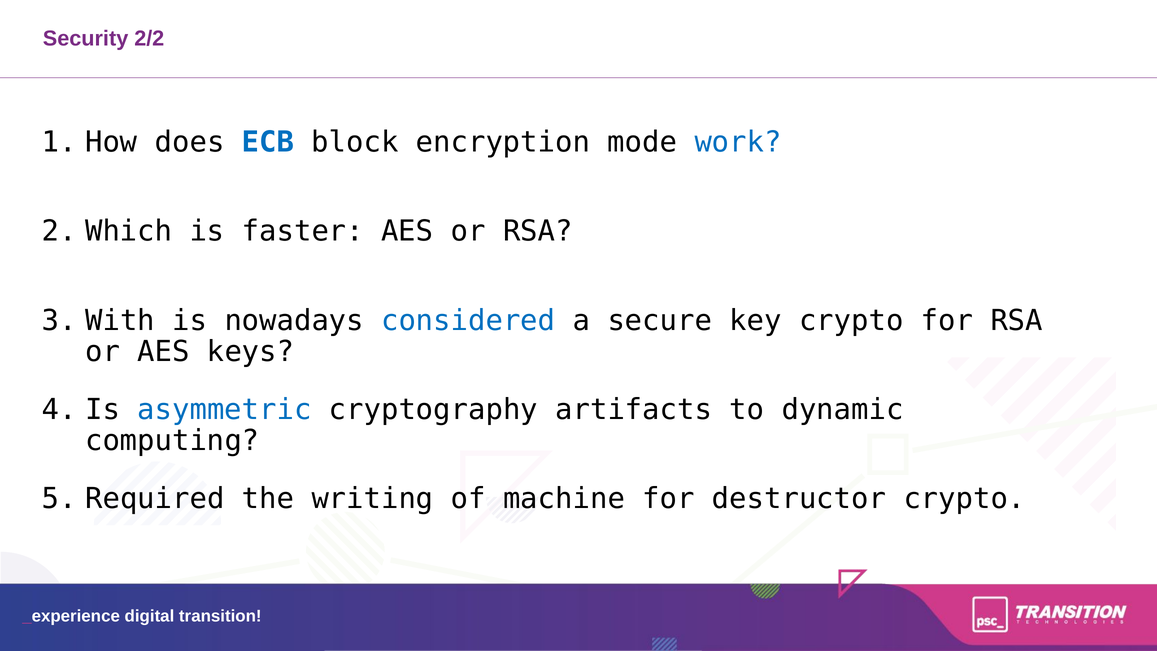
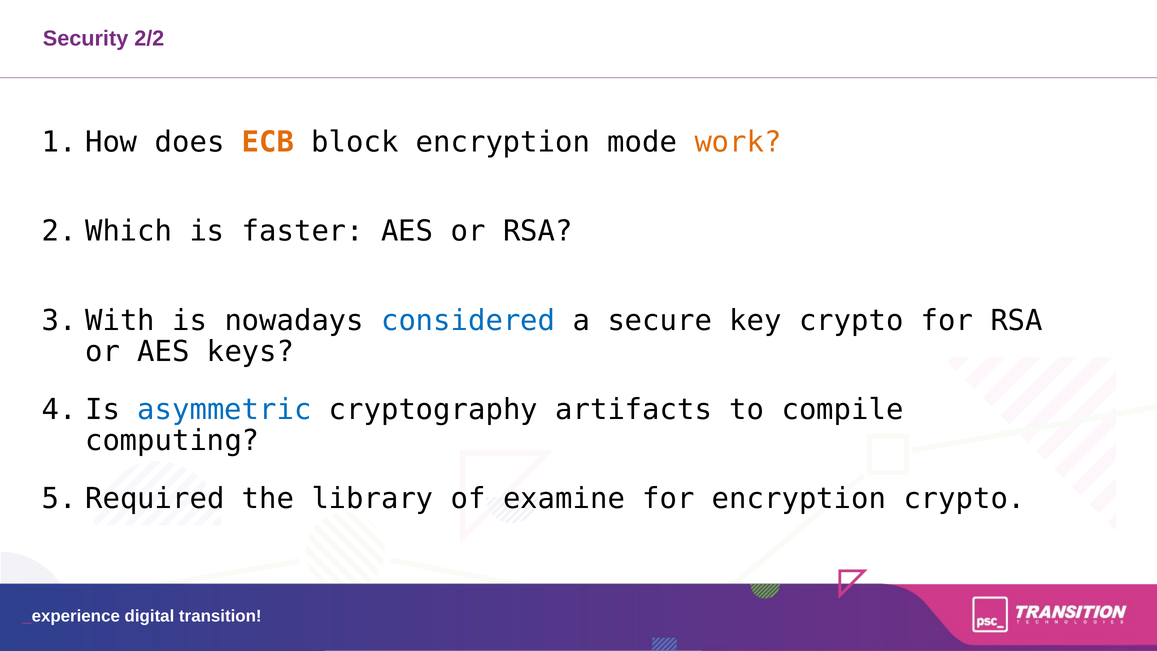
ECB colour: blue -> orange (268, 142)
work colour: blue -> orange (738, 142)
dynamic: dynamic -> compile (843, 410)
writing: writing -> library (372, 499)
machine: machine -> examine (564, 499)
for destructor: destructor -> encryption (799, 499)
